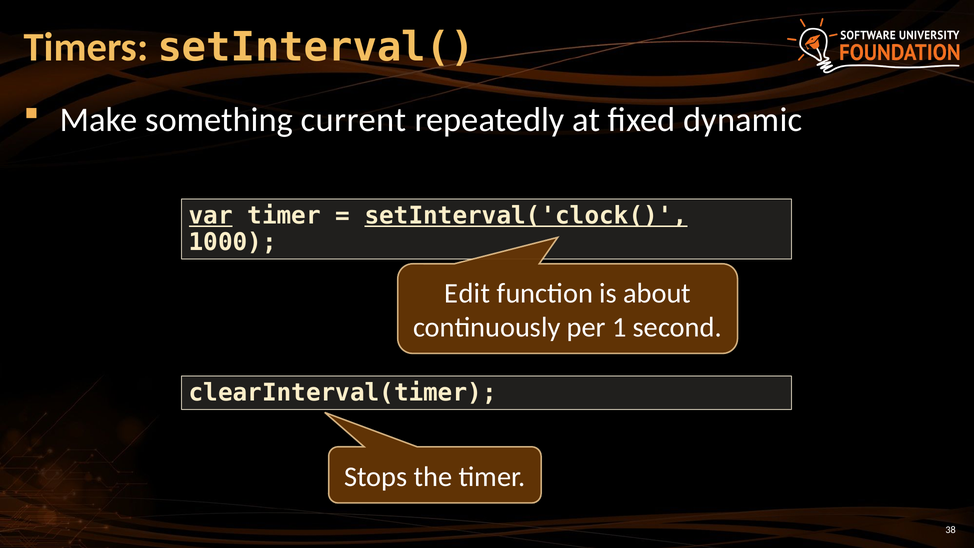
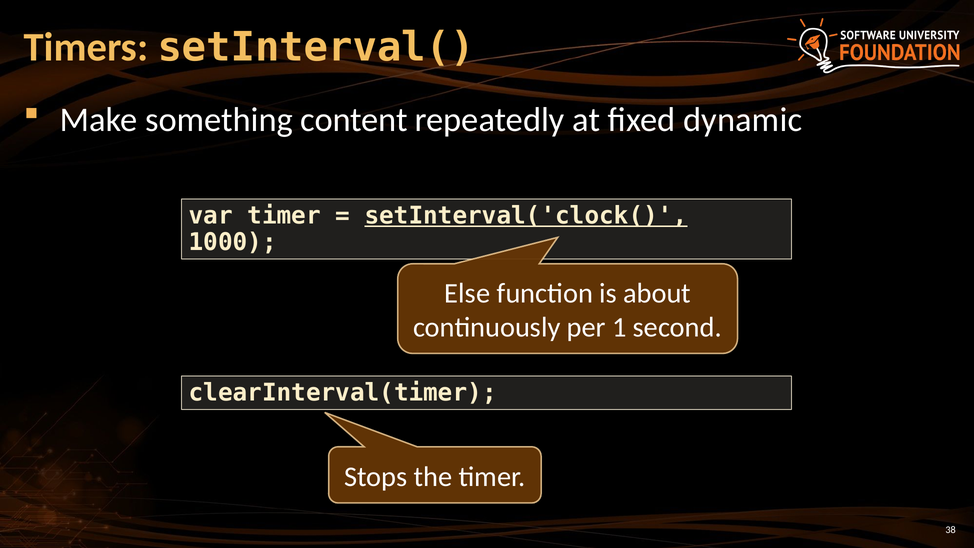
current: current -> content (354, 120)
var underline: present -> none (211, 216)
Edit: Edit -> Else (467, 294)
